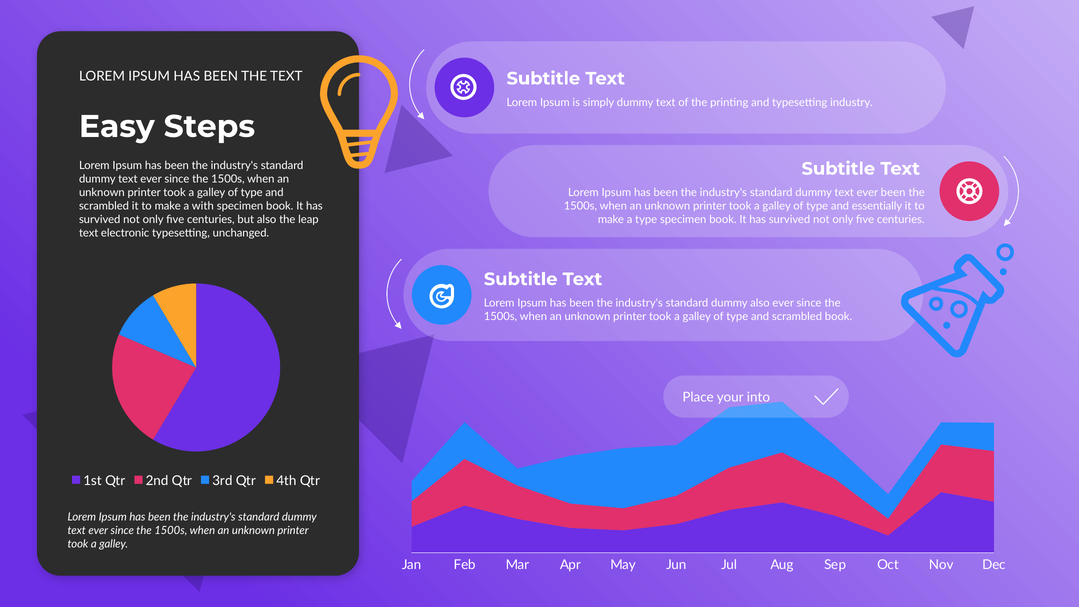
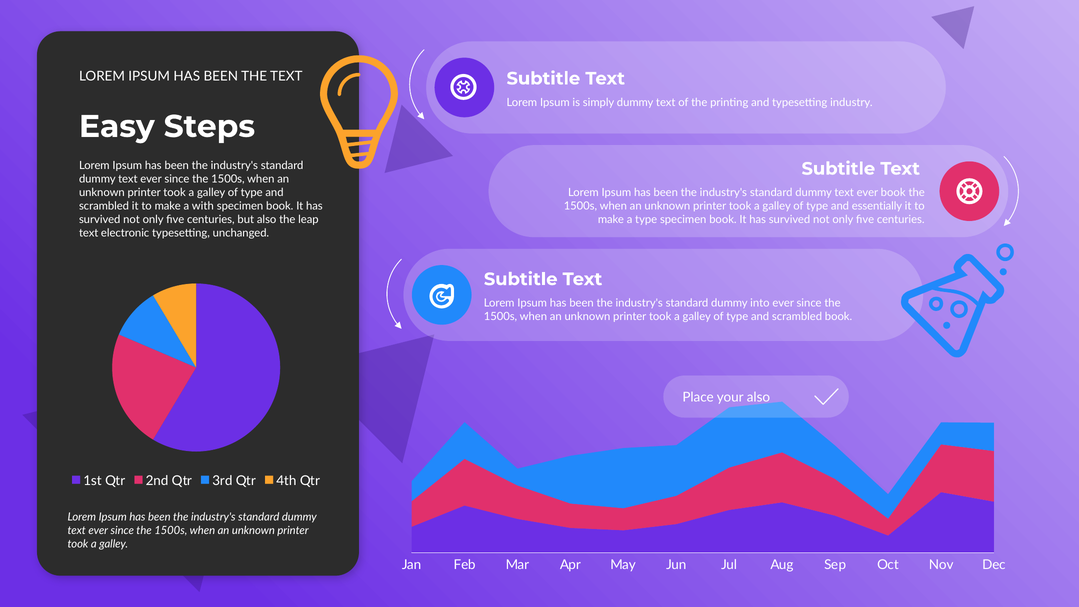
ever been: been -> book (893, 193)
dummy also: also -> into (760, 303)
your into: into -> also (758, 397)
